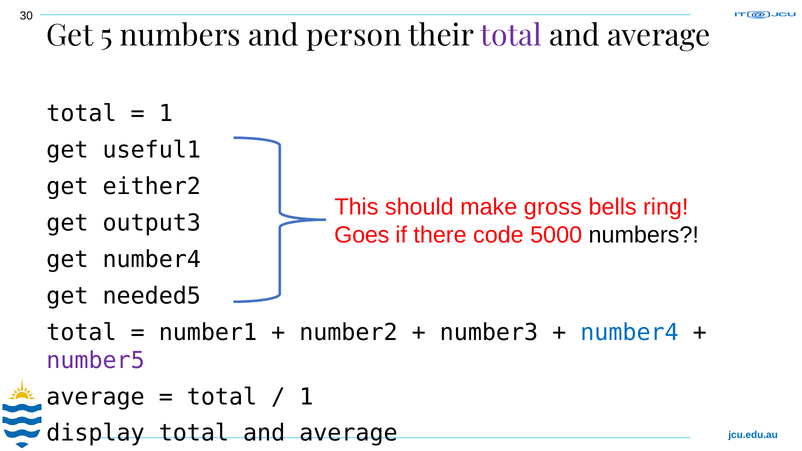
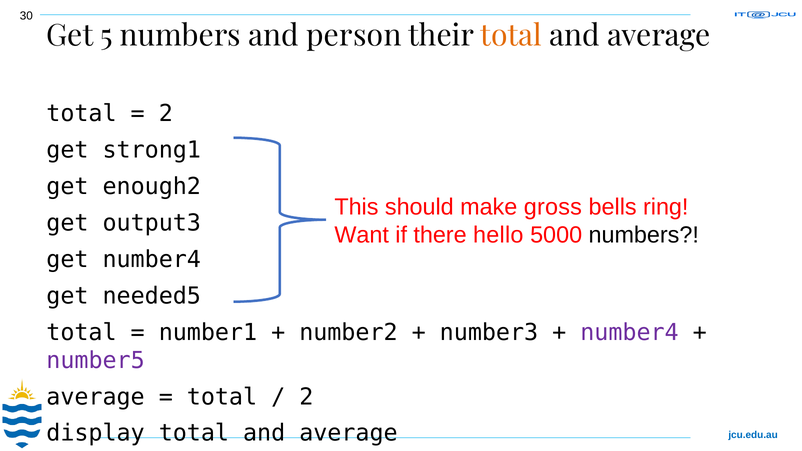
total colour: purple -> orange (511, 36)
1: 1 -> 2 (166, 114)
useful1: useful1 -> strong1 (152, 150)
either2: either2 -> enough2 (152, 187)
Goes: Goes -> Want (362, 235)
code: code -> hello (498, 235)
number4 colour: blue -> purple (629, 332)
1: 1 -> 2 (306, 397)
